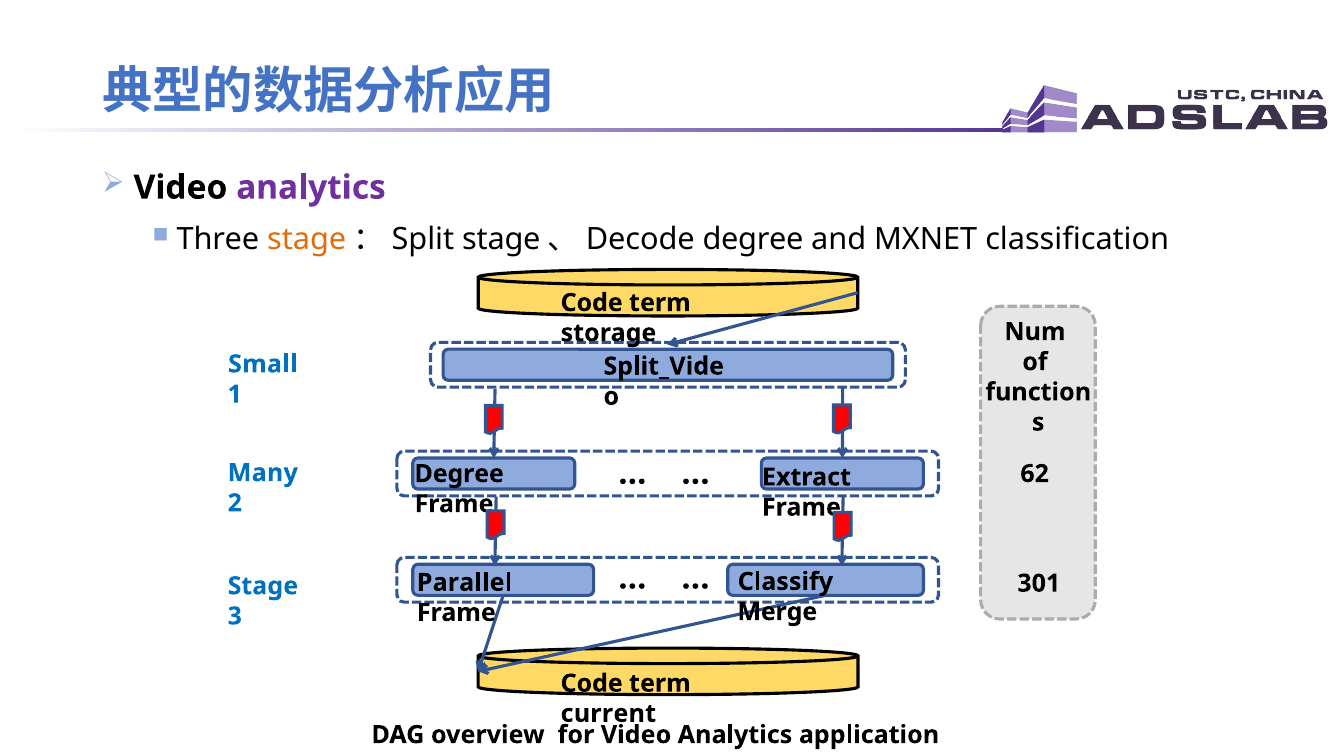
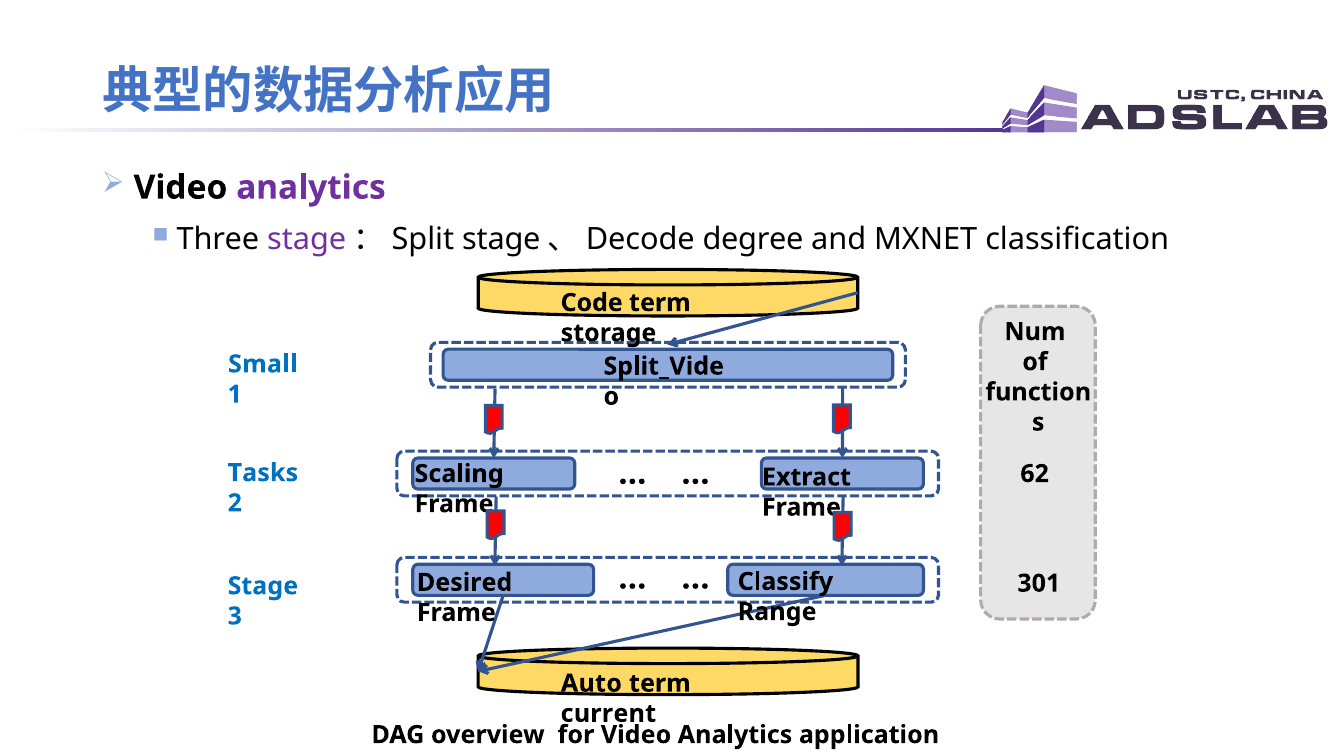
stage colour: orange -> purple (307, 240)
Many: Many -> Tasks (263, 473)
Degree: Degree -> Scaling (459, 474)
Parallel: Parallel -> Desired (465, 583)
Merge: Merge -> Range (777, 612)
Code: Code -> Auto (591, 684)
